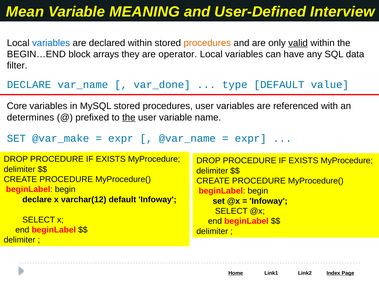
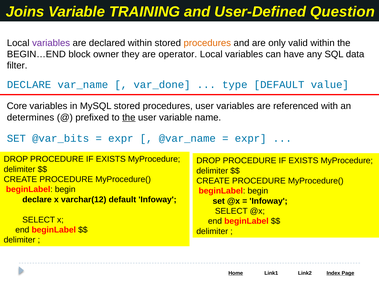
Mean: Mean -> Joins (25, 12)
MEANING: MEANING -> TRAINING (145, 12)
Interview: Interview -> Question (342, 12)
variables colour: blue -> purple (51, 43)
valid underline: present -> none (298, 43)
arrays: arrays -> owner (106, 54)
@var_make: @var_make -> @var_bits (61, 138)
